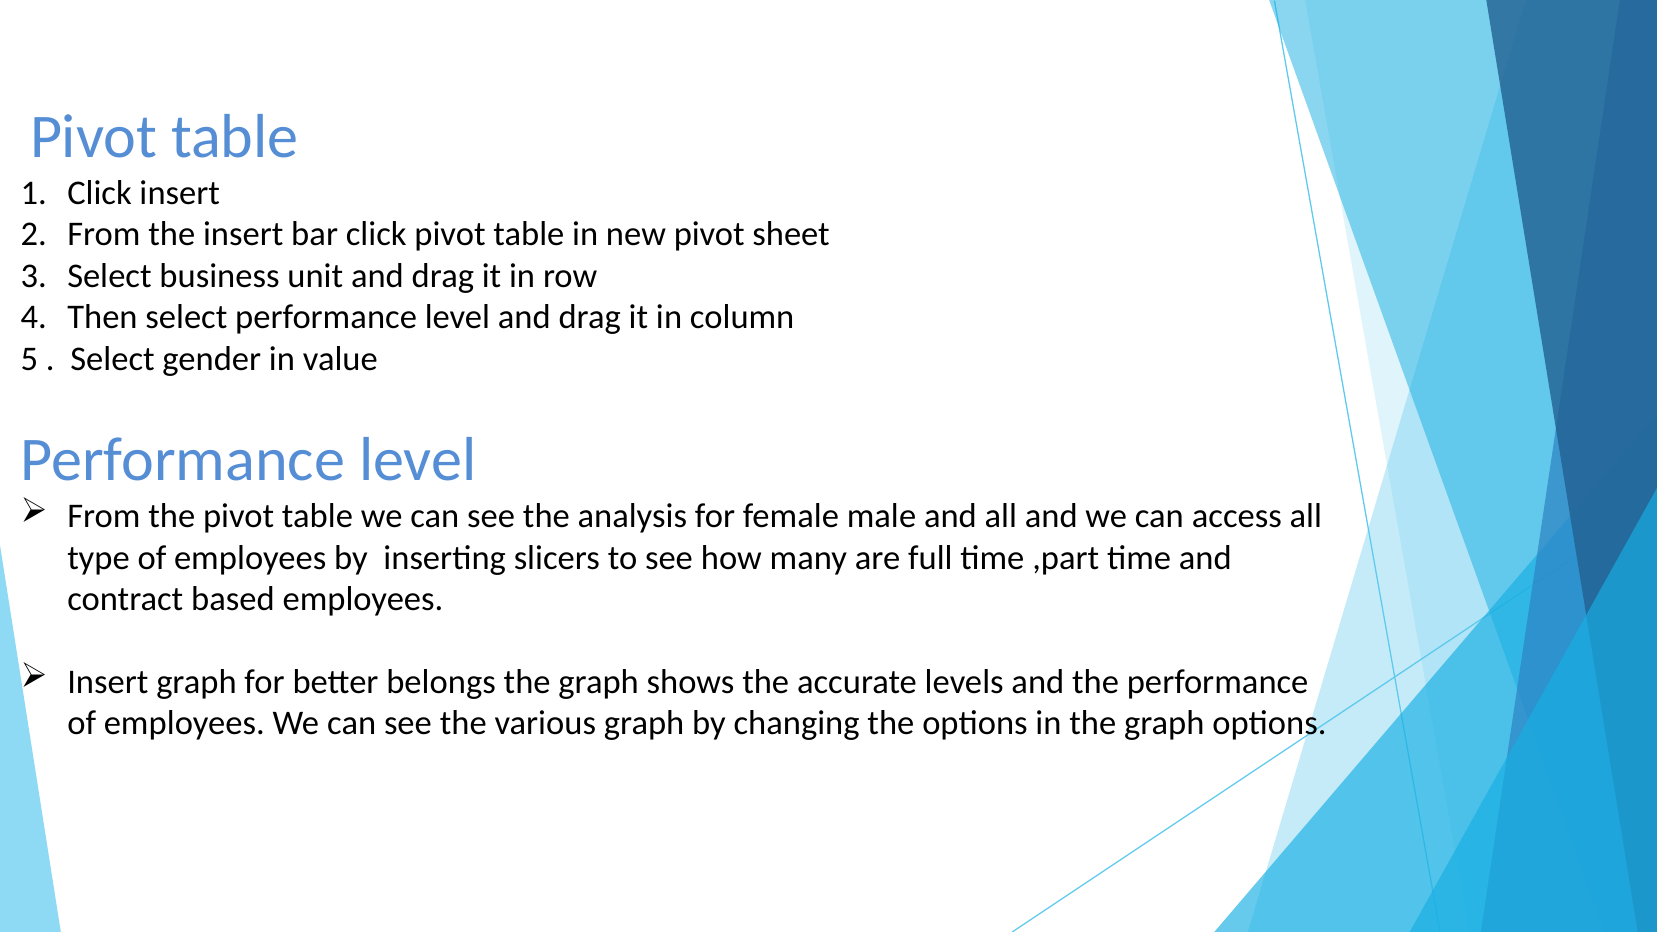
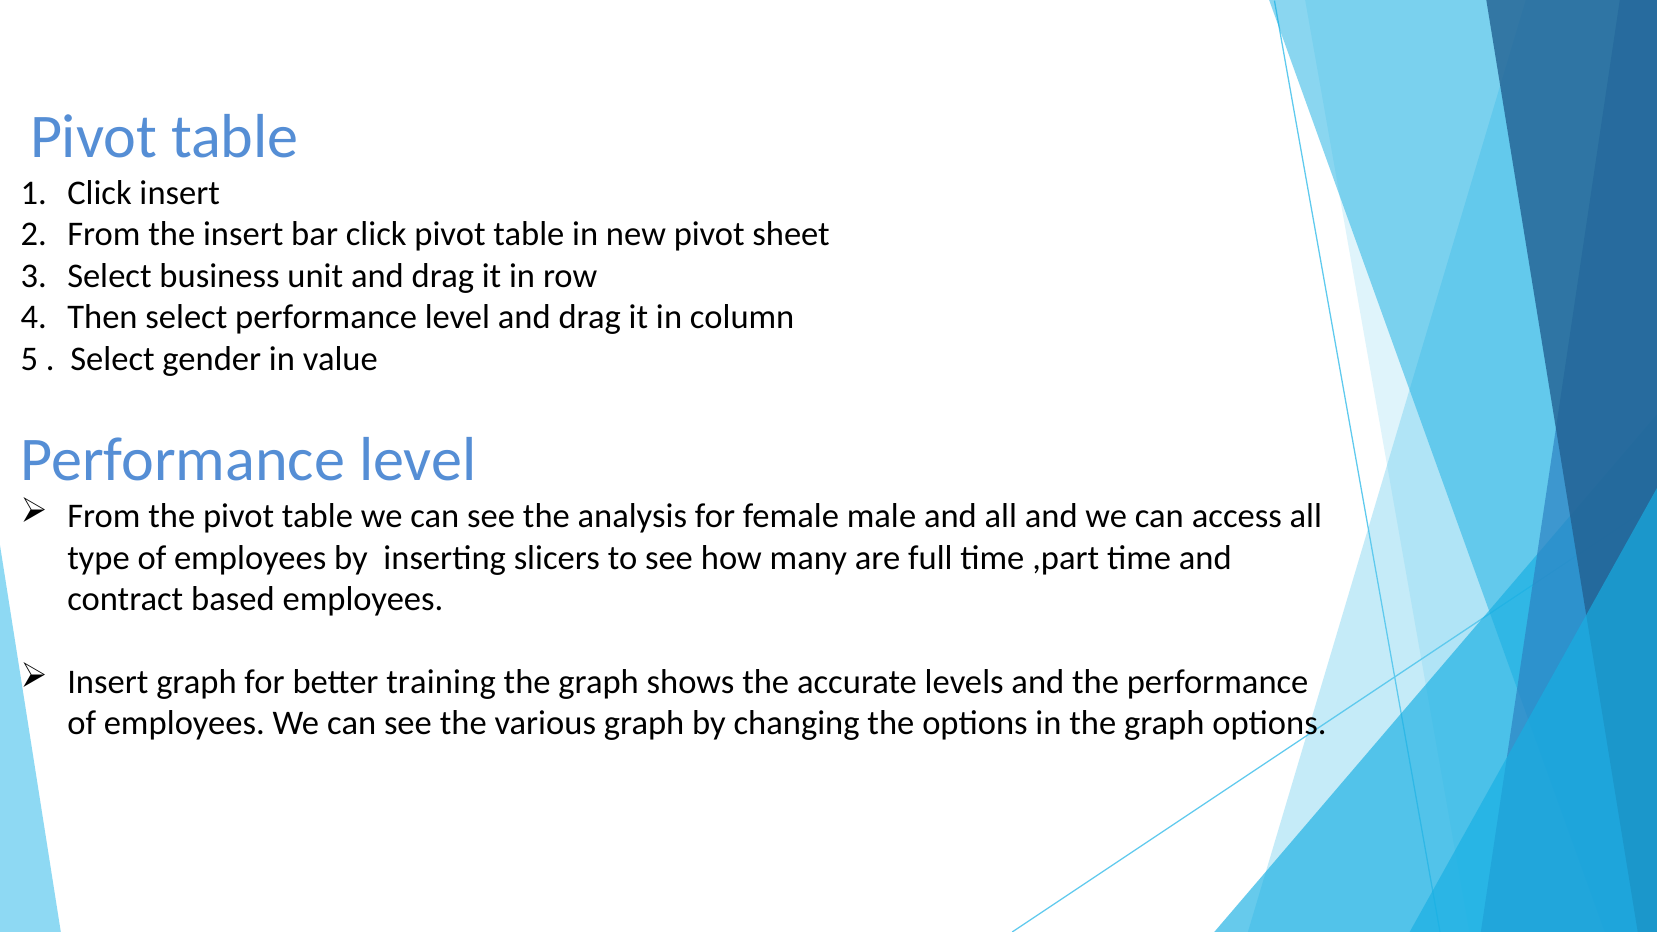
belongs: belongs -> training (441, 682)
